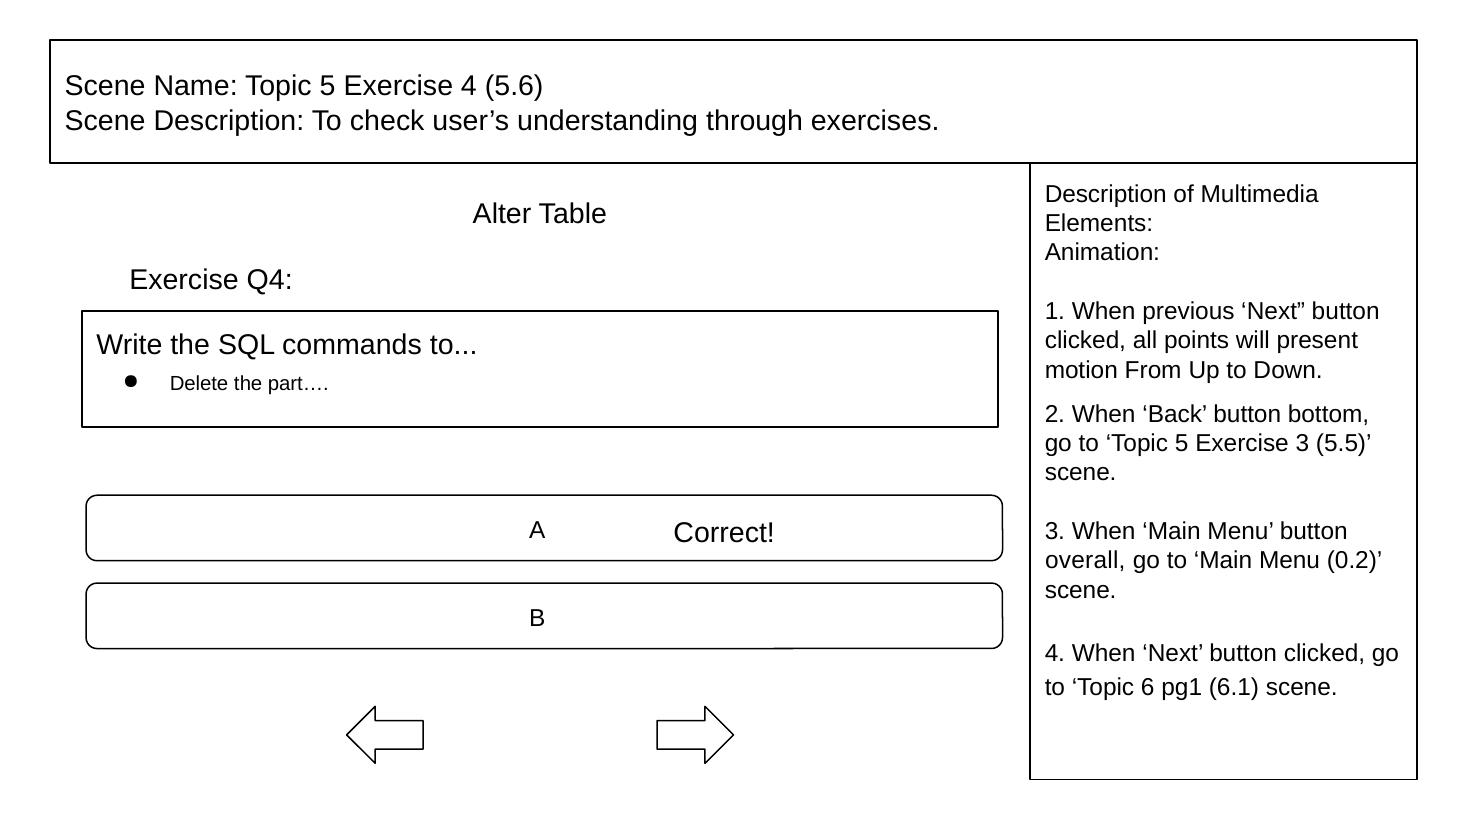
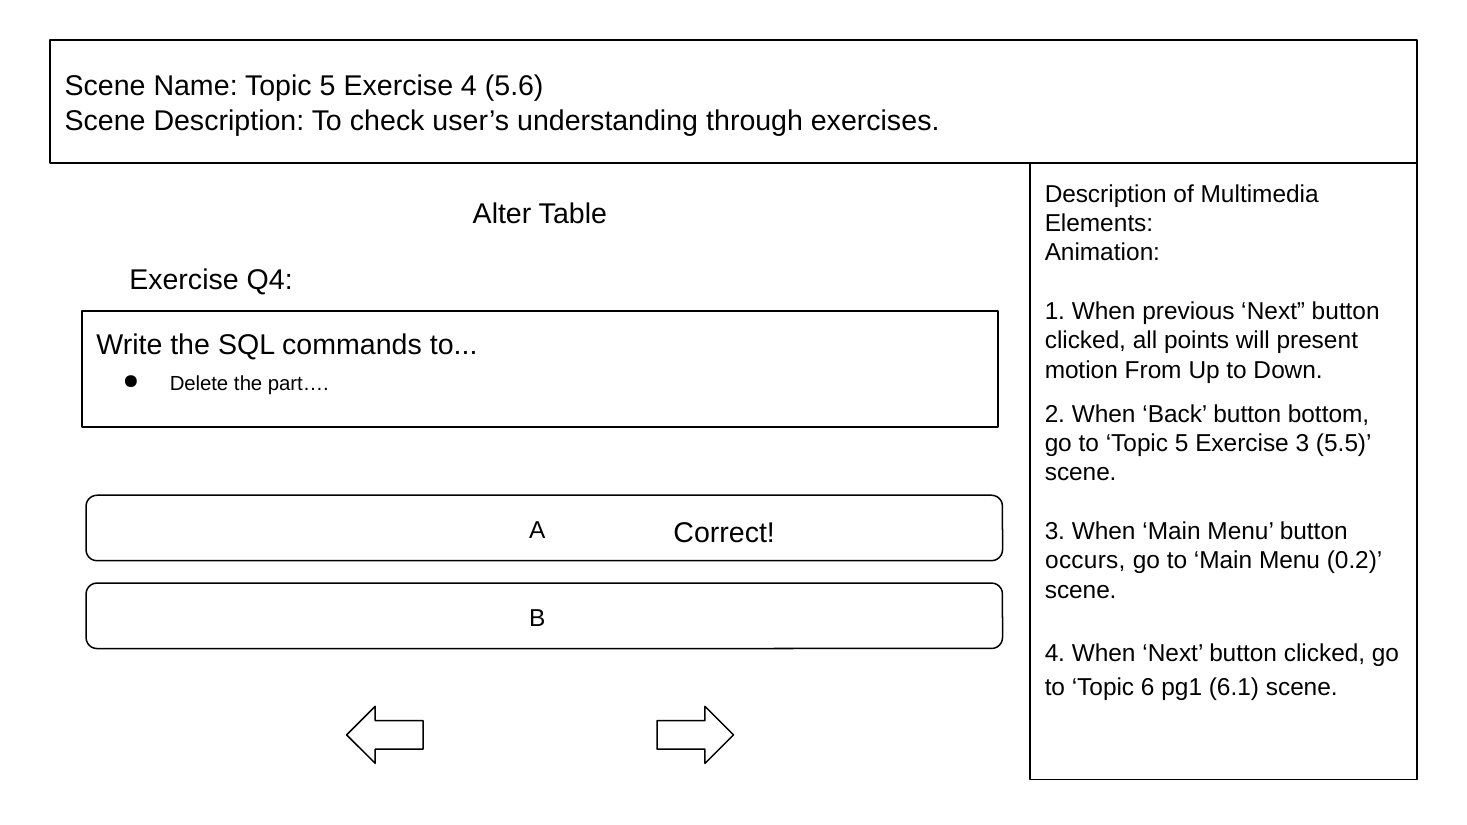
overall: overall -> occurs (1085, 561)
